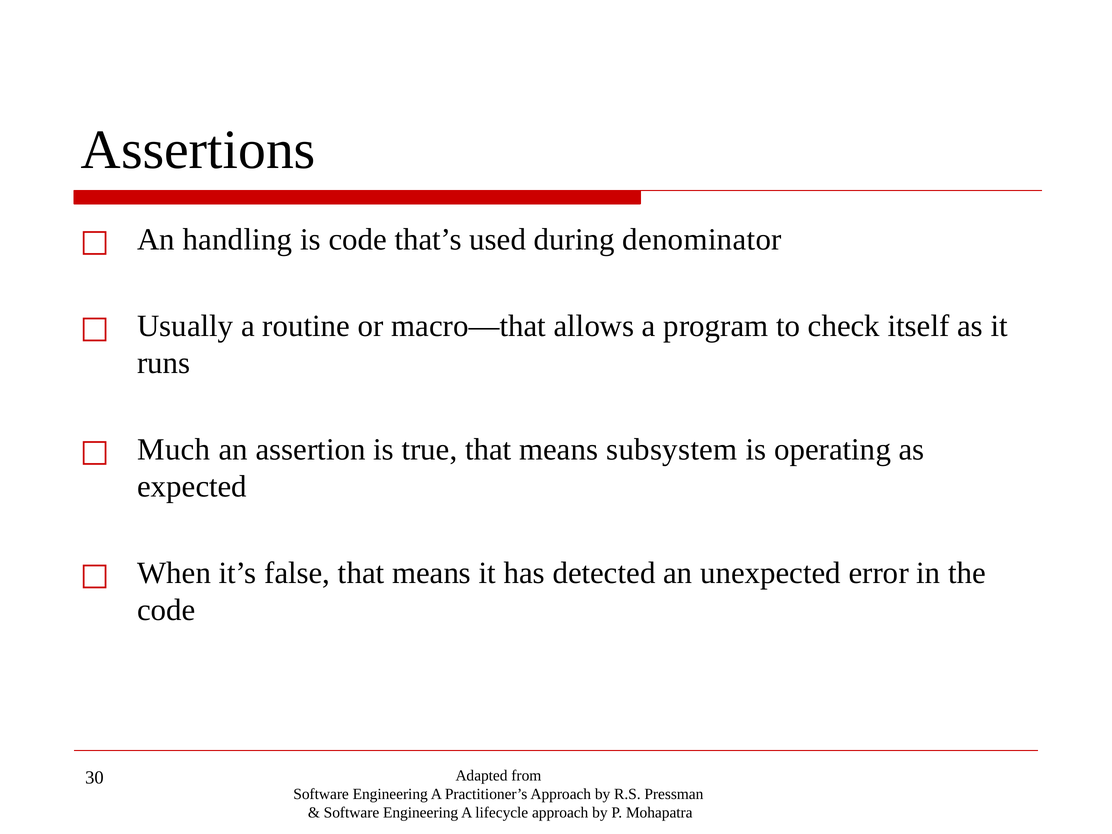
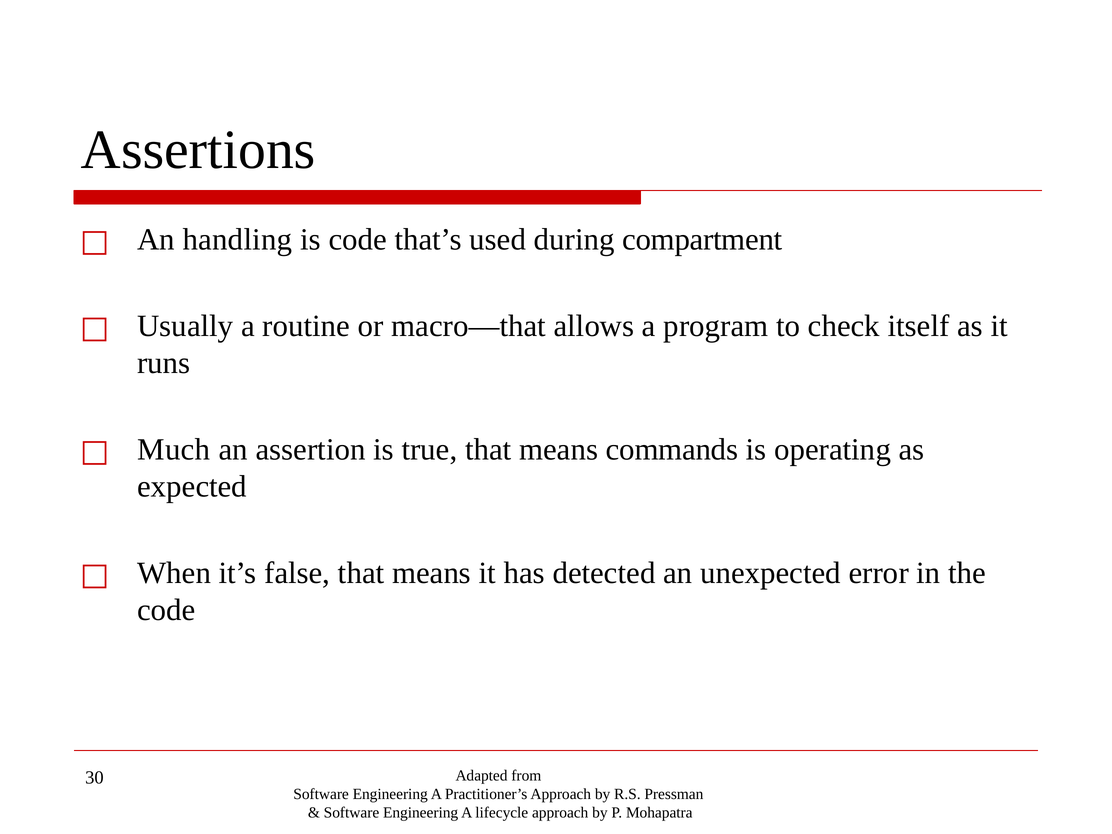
denominator: denominator -> compartment (702, 239)
subsystem: subsystem -> commands (672, 449)
